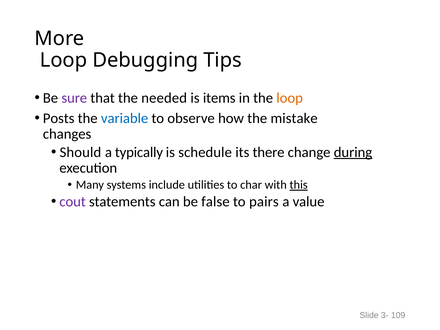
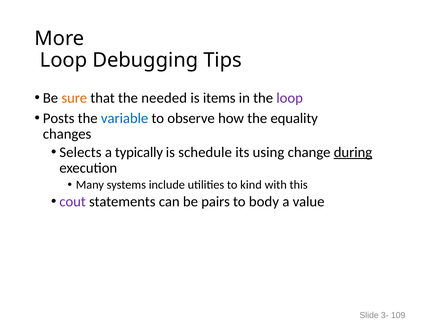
sure colour: purple -> orange (74, 98)
loop colour: orange -> purple (290, 98)
mistake: mistake -> equality (294, 118)
Should: Should -> Selects (80, 152)
there: there -> using (268, 152)
char: char -> kind (251, 185)
this underline: present -> none (299, 185)
false: false -> pairs (216, 202)
pairs: pairs -> body (264, 202)
